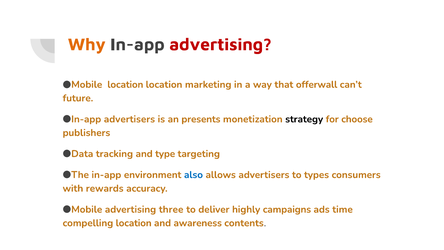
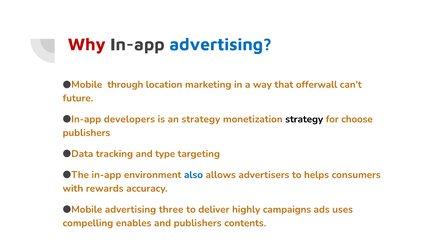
Why colour: orange -> red (87, 44)
advertising colour: red -> blue (221, 44)
location: location -> through (125, 84)
advertisers: advertisers -> developers (129, 119)
an presents: presents -> strategy (201, 119)
types: types -> helps (317, 175)
time: time -> uses (343, 209)
compelling location: location -> enables (134, 223)
and awareness: awareness -> publishers (198, 223)
